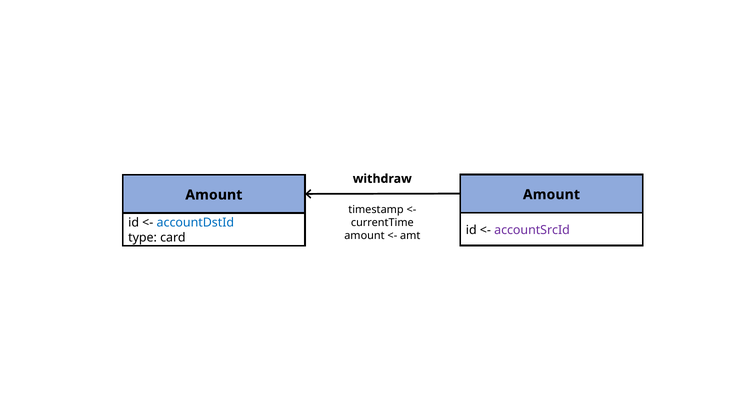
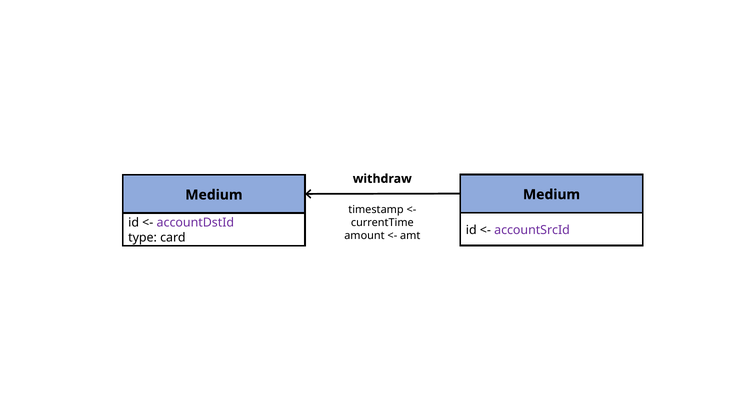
Amount: Amount -> Medium (552, 195)
Amount: Amount -> Medium (214, 195)
accountDstId colour: blue -> purple (195, 223)
